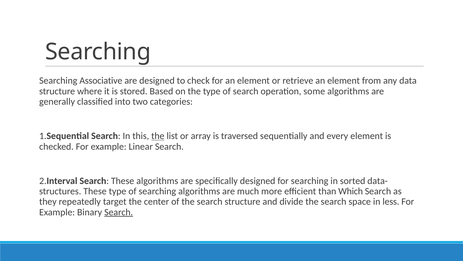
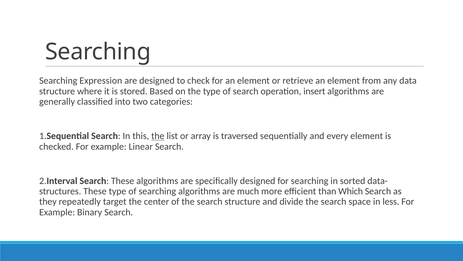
Associative: Associative -> Expression (101, 81)
some: some -> insert (314, 91)
Search underline: present -> none (119, 212)
